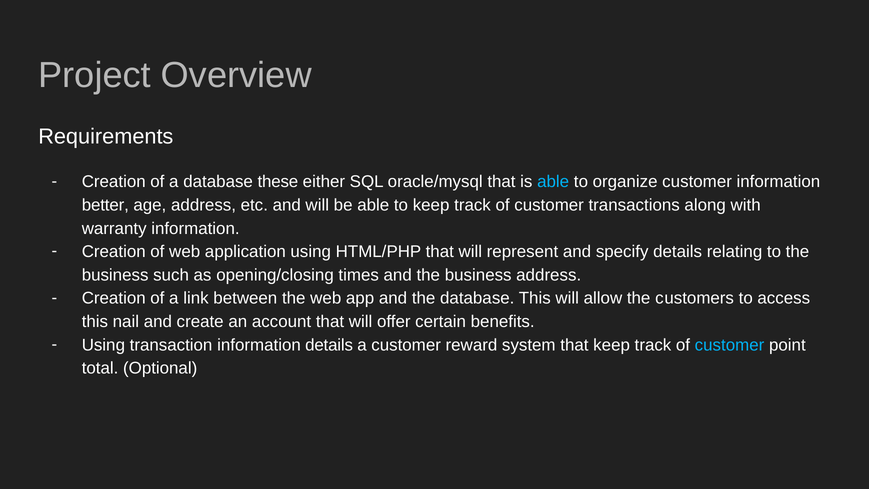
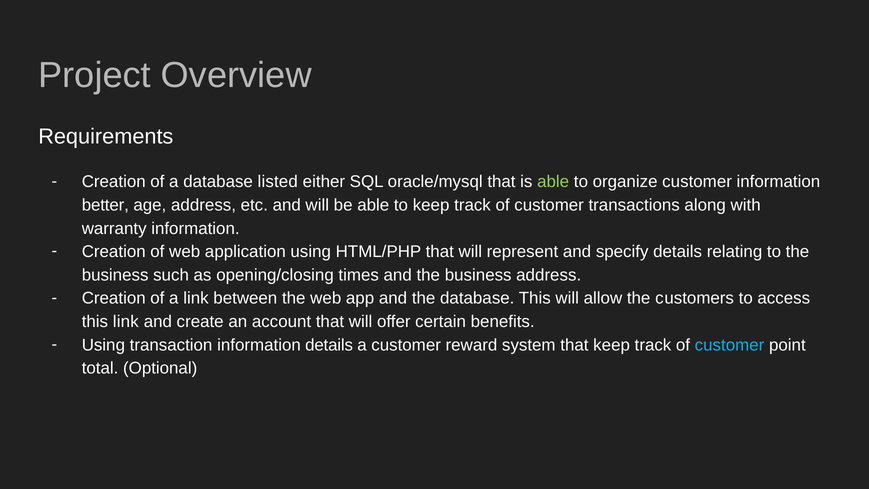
these: these -> listed (278, 182)
able colour: light blue -> light green (553, 182)
this nail: nail -> link (126, 322)
